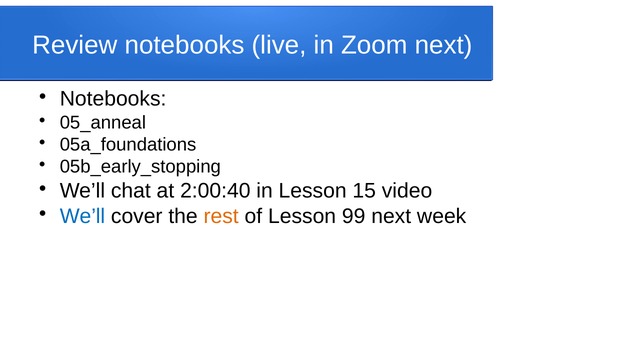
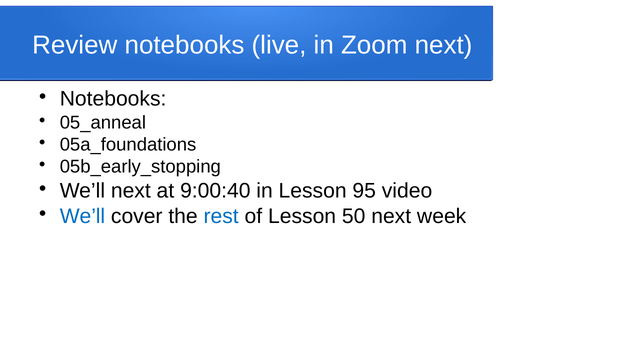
We’ll chat: chat -> next (131, 191)
2:00:40: 2:00:40 -> 9:00:40 (215, 191)
15: 15 -> 95 (364, 191)
rest colour: orange -> blue (221, 216)
99: 99 -> 50 (354, 216)
